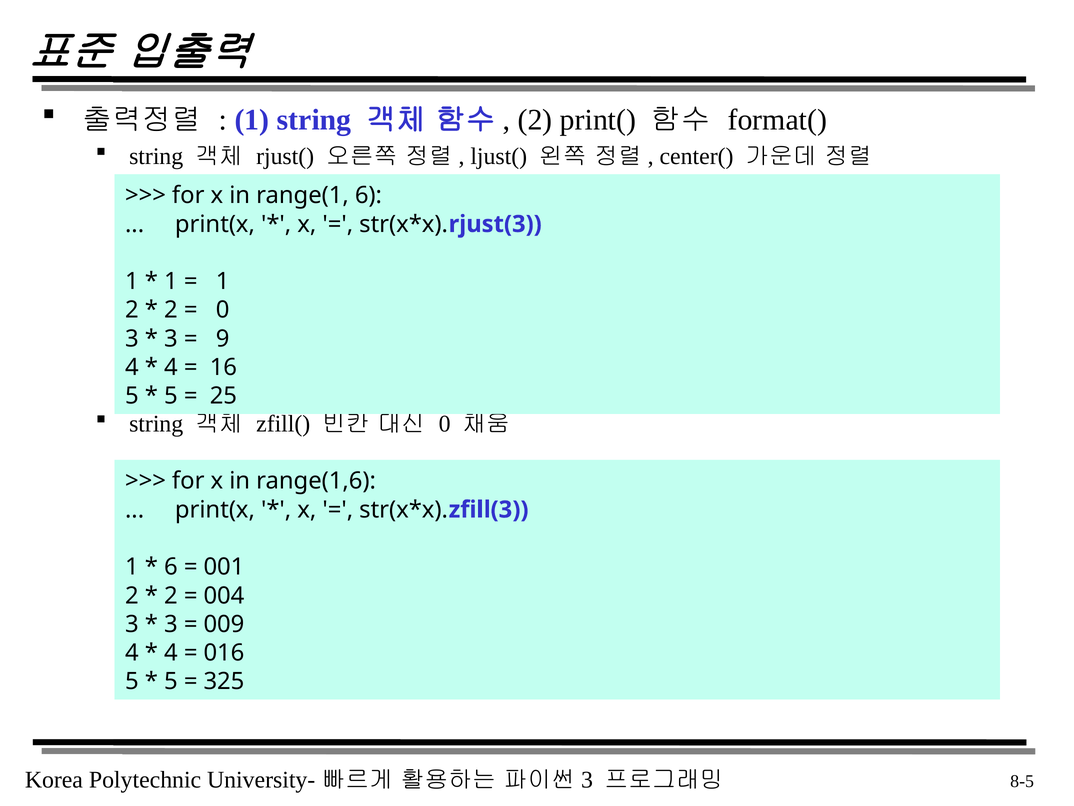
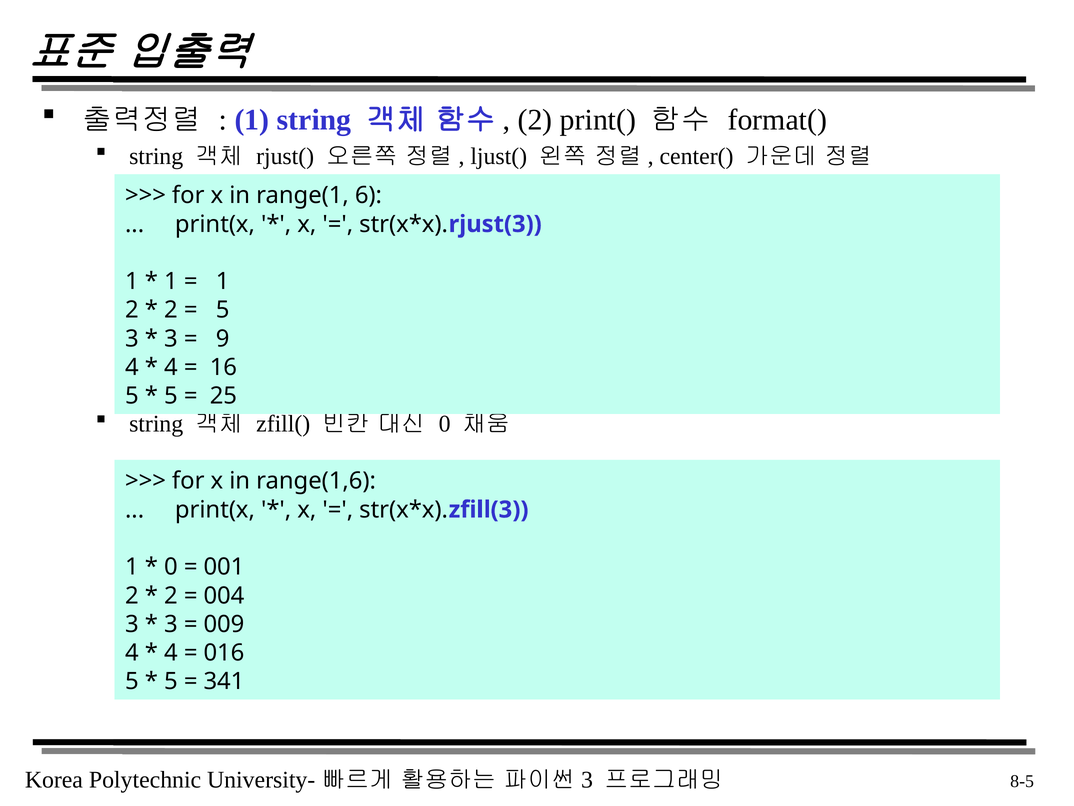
0: 0 -> 5 (223, 310)
6: 6 -> 0 (171, 567)
325: 325 -> 341 (224, 681)
